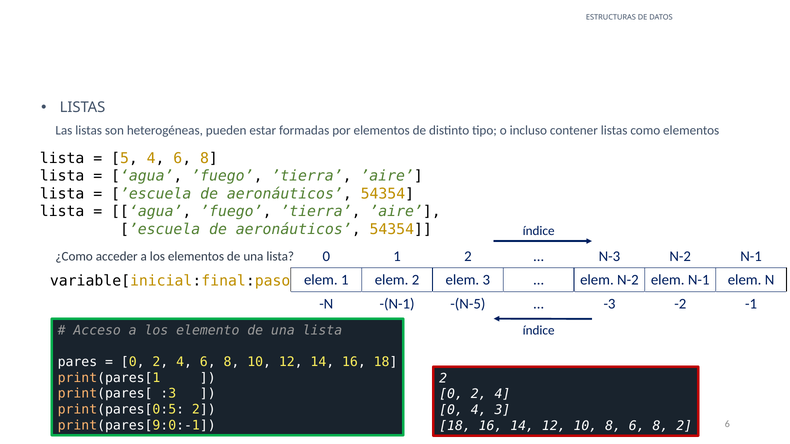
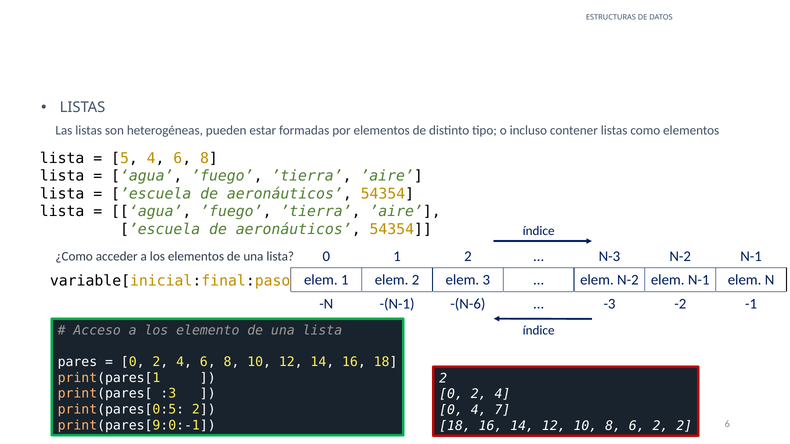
-(N-5: -(N-5 -> -(N-6 (468, 304)
4 3: 3 -> 7 (502, 410)
8 6 8: 8 -> 2 (660, 426)
